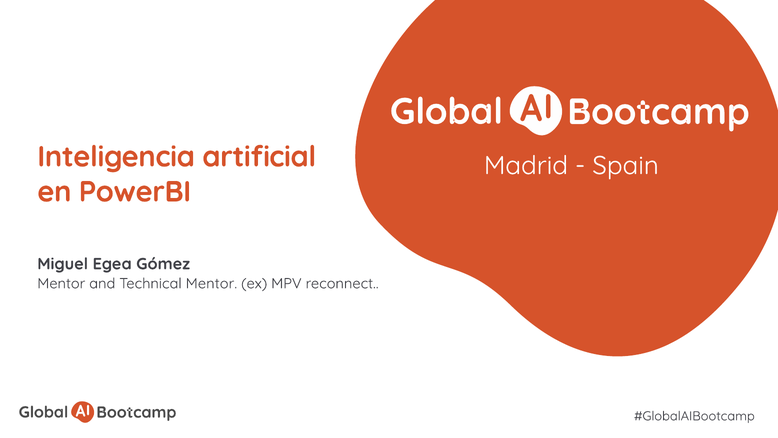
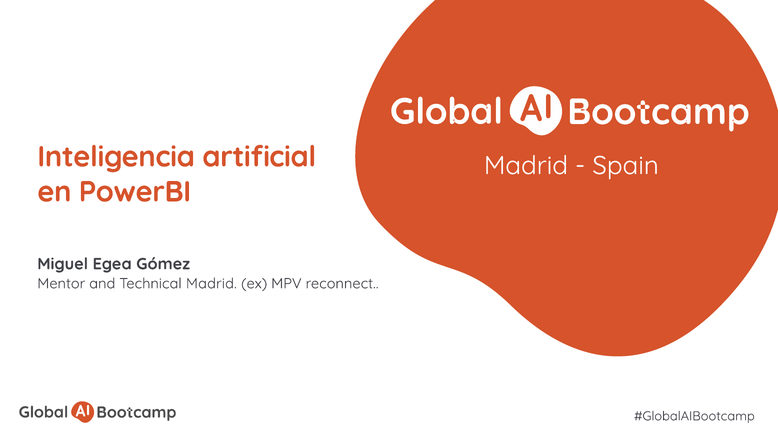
Technical Mentor: Mentor -> Madrid (211, 283)
